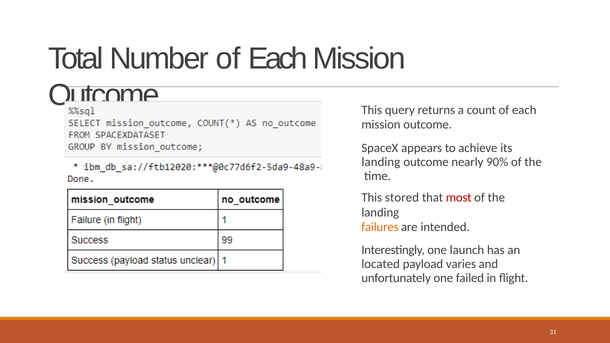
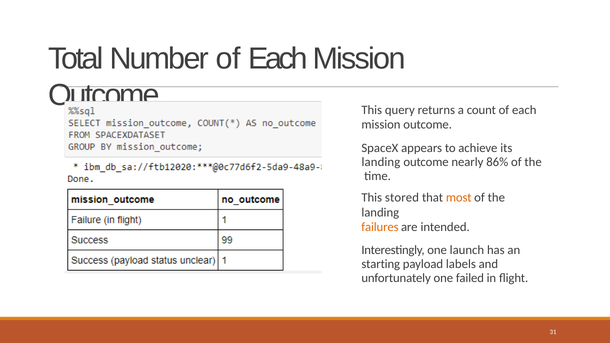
90%: 90% -> 86% (497, 162)
most colour: red -> orange (459, 198)
located: located -> starting (381, 264)
varies: varies -> labels (461, 264)
